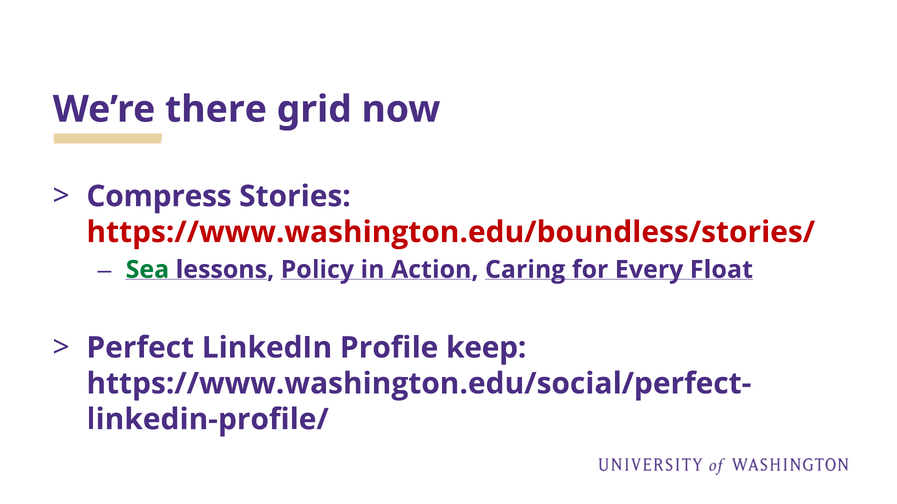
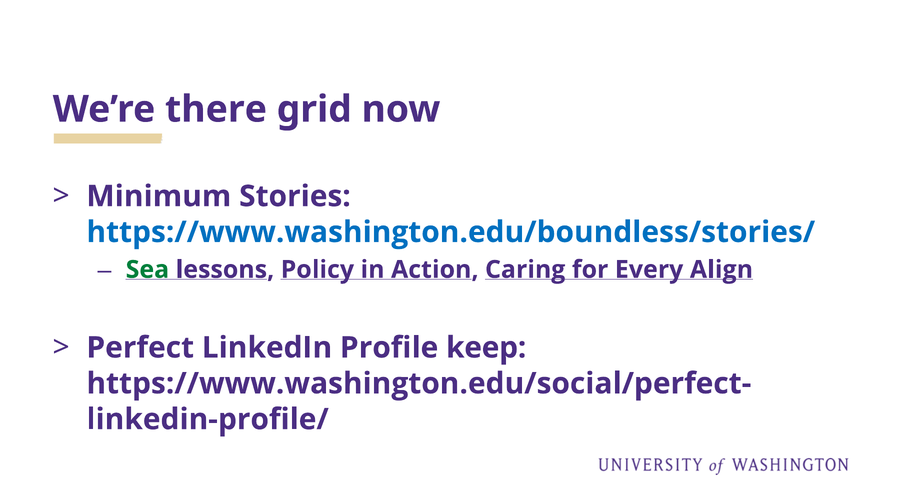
Compress: Compress -> Minimum (159, 197)
https://www.washington.edu/boundless/stories/ colour: red -> blue (451, 232)
Float: Float -> Align (721, 270)
